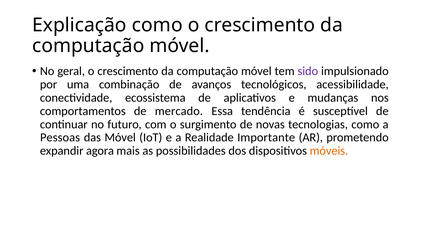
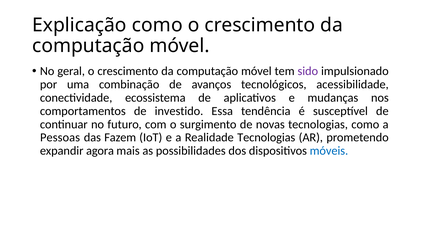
mercado: mercado -> investido (179, 111)
das Móvel: Móvel -> Fazem (120, 137)
Realidade Importante: Importante -> Tecnologias (266, 137)
móveis colour: orange -> blue (329, 151)
